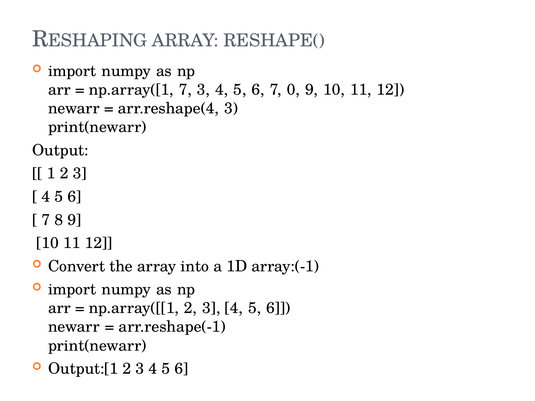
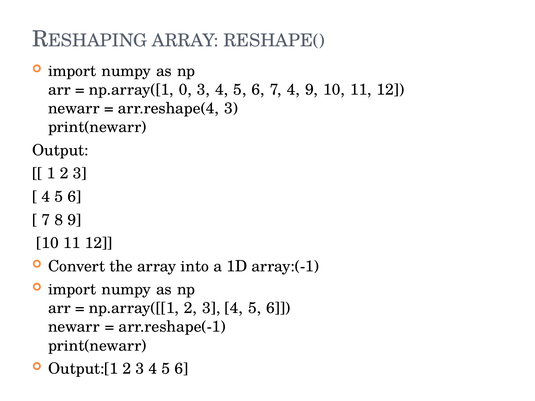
np.array([1 7: 7 -> 0 (185, 90)
7 0: 0 -> 4 (293, 90)
